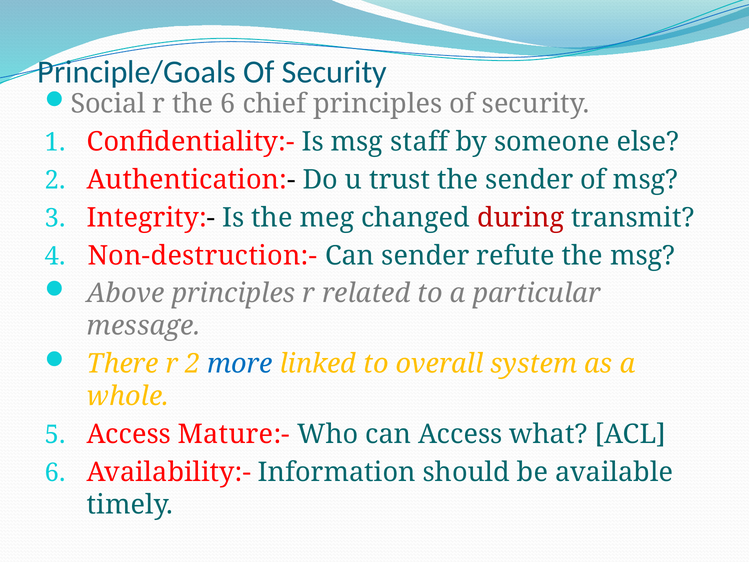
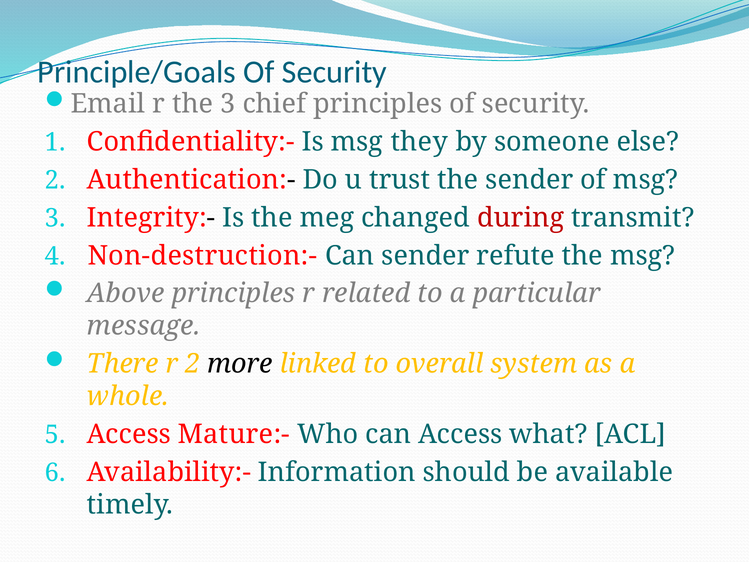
Social: Social -> Email (108, 104)
the 6: 6 -> 3 (228, 104)
staff: staff -> they (419, 142)
more colour: blue -> black (240, 364)
